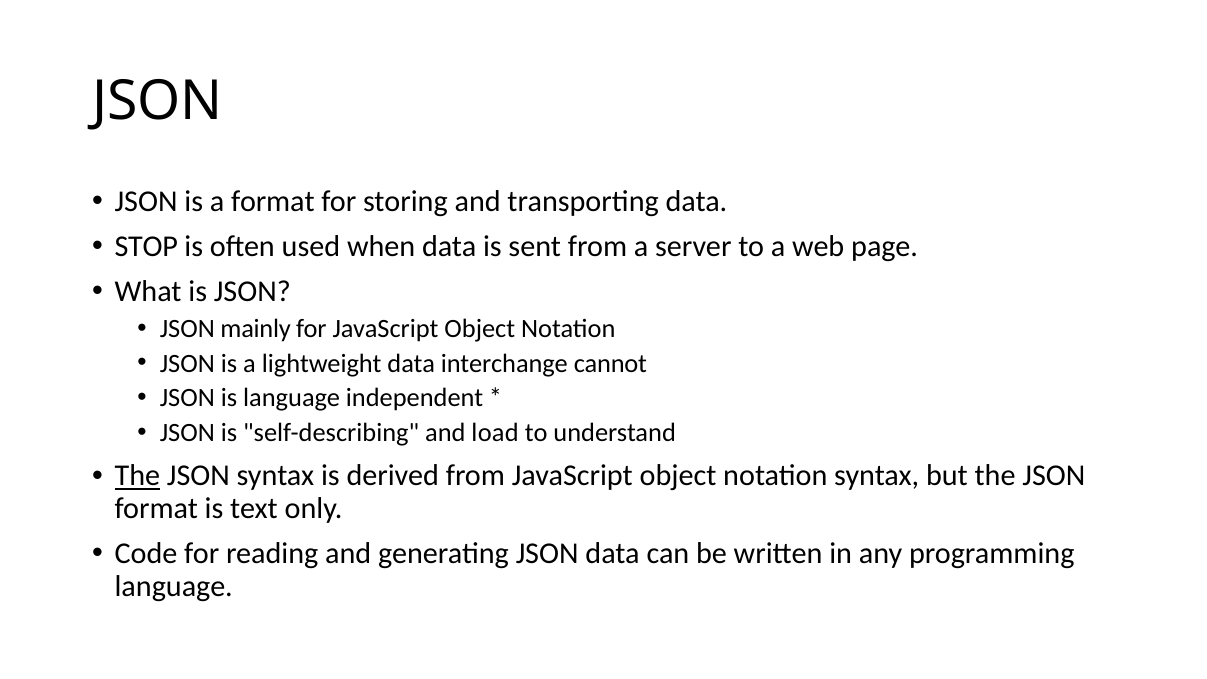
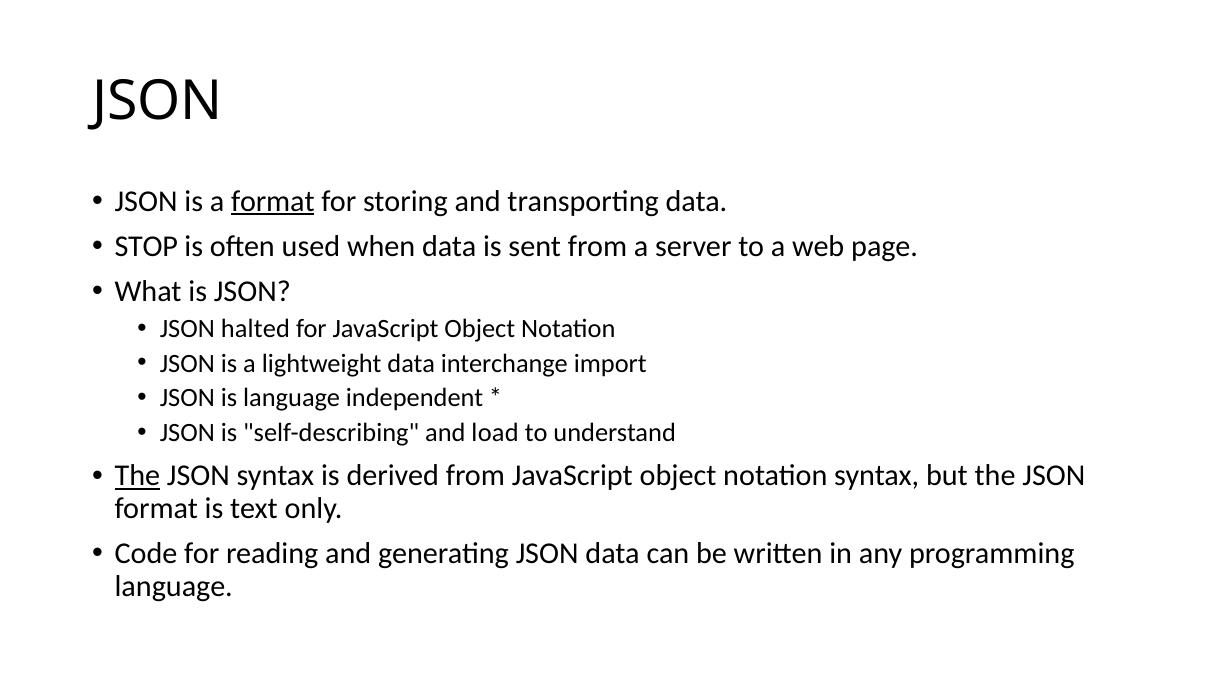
format underline: none -> present (273, 201)
mainly: mainly -> halted (255, 329)
cannot: cannot -> import (610, 363)
